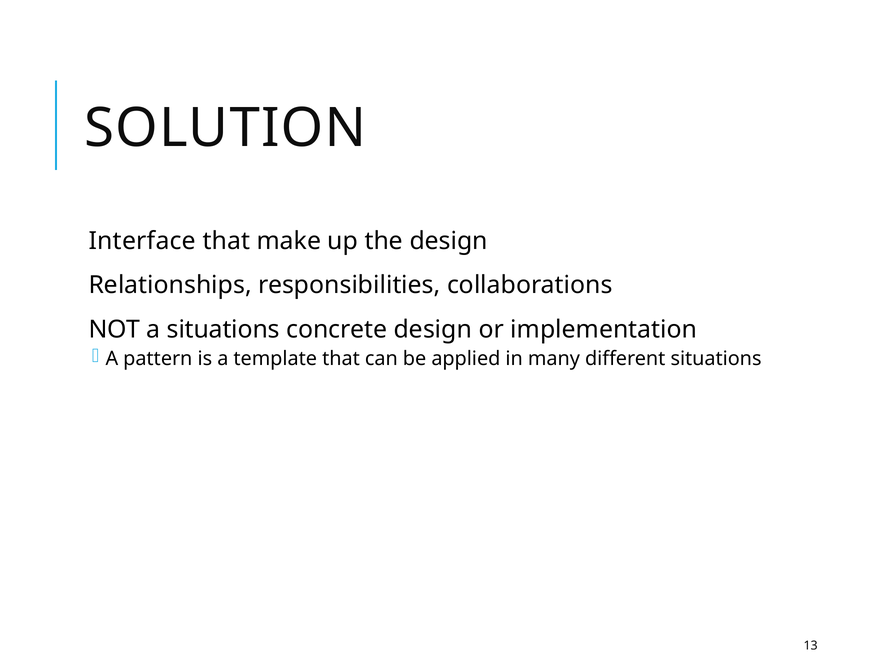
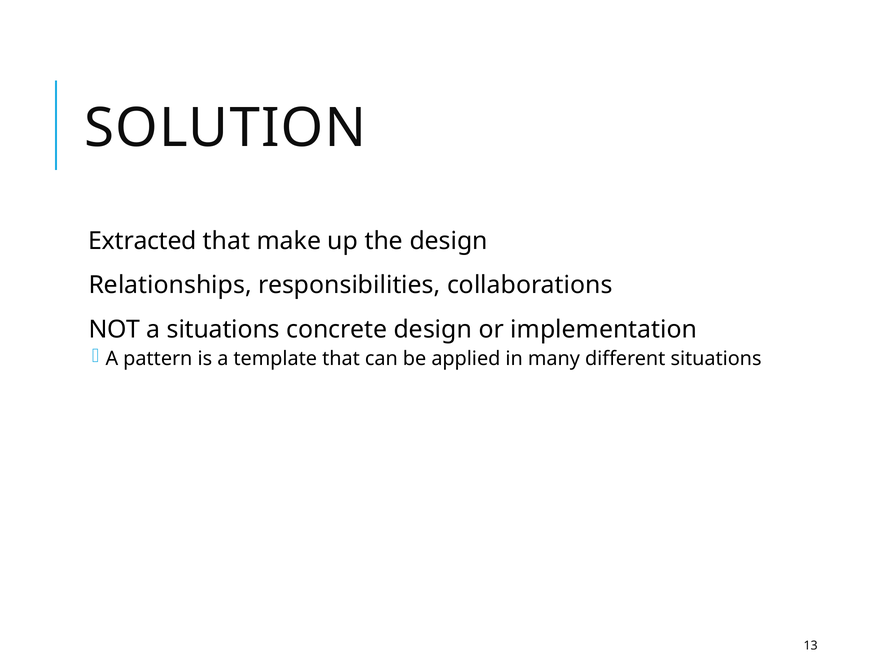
Interface: Interface -> Extracted (142, 241)
